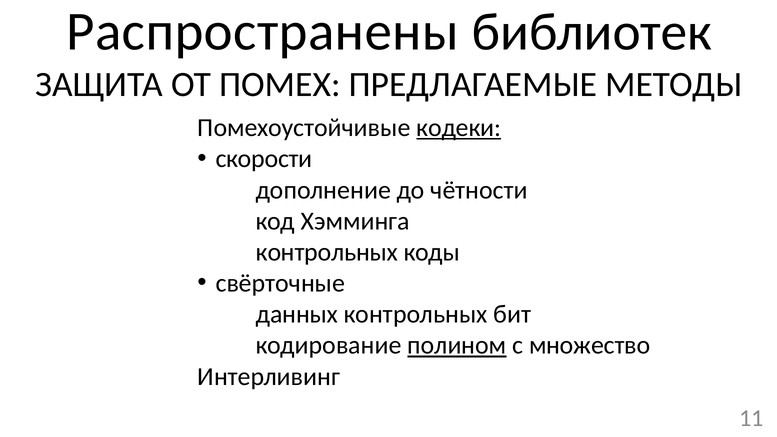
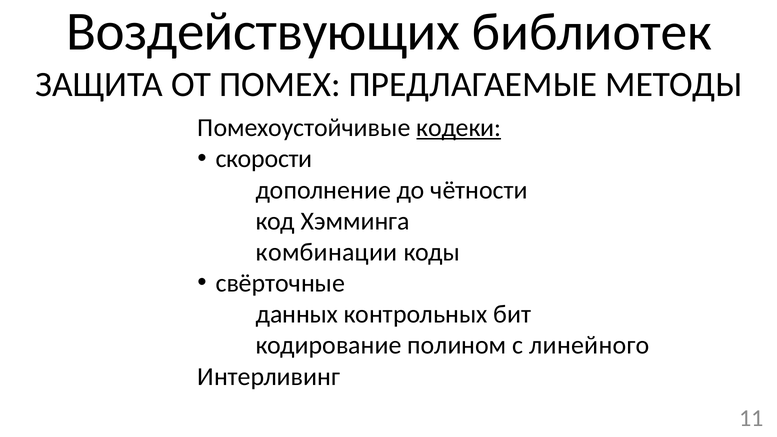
Распространены: Распространены -> Воздействующих (263, 32)
контрольных: контрольных -> комбинации (327, 252)
полином underline: present -> none (457, 345)
множество: множество -> линейного (589, 345)
